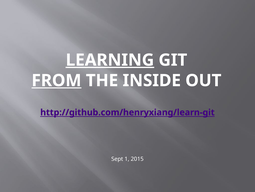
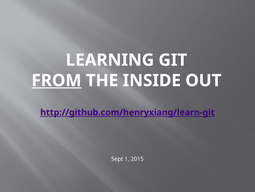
LEARNING underline: present -> none (110, 60)
